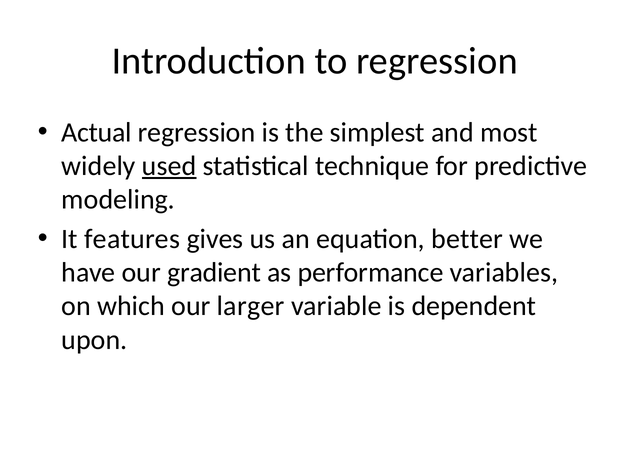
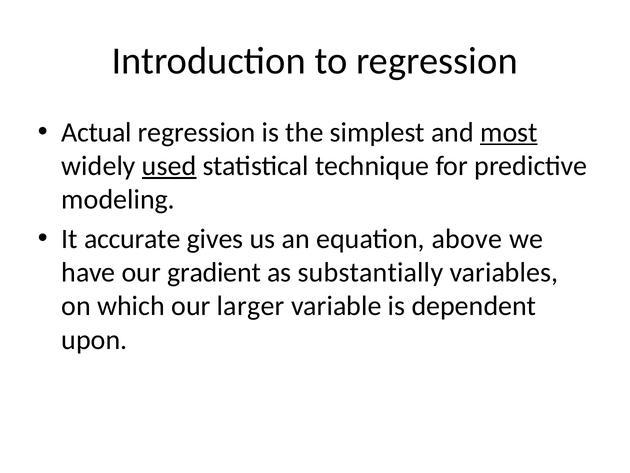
most underline: none -> present (509, 132)
features: features -> accurate (132, 239)
better: better -> above (467, 239)
performance: performance -> substantially (370, 272)
